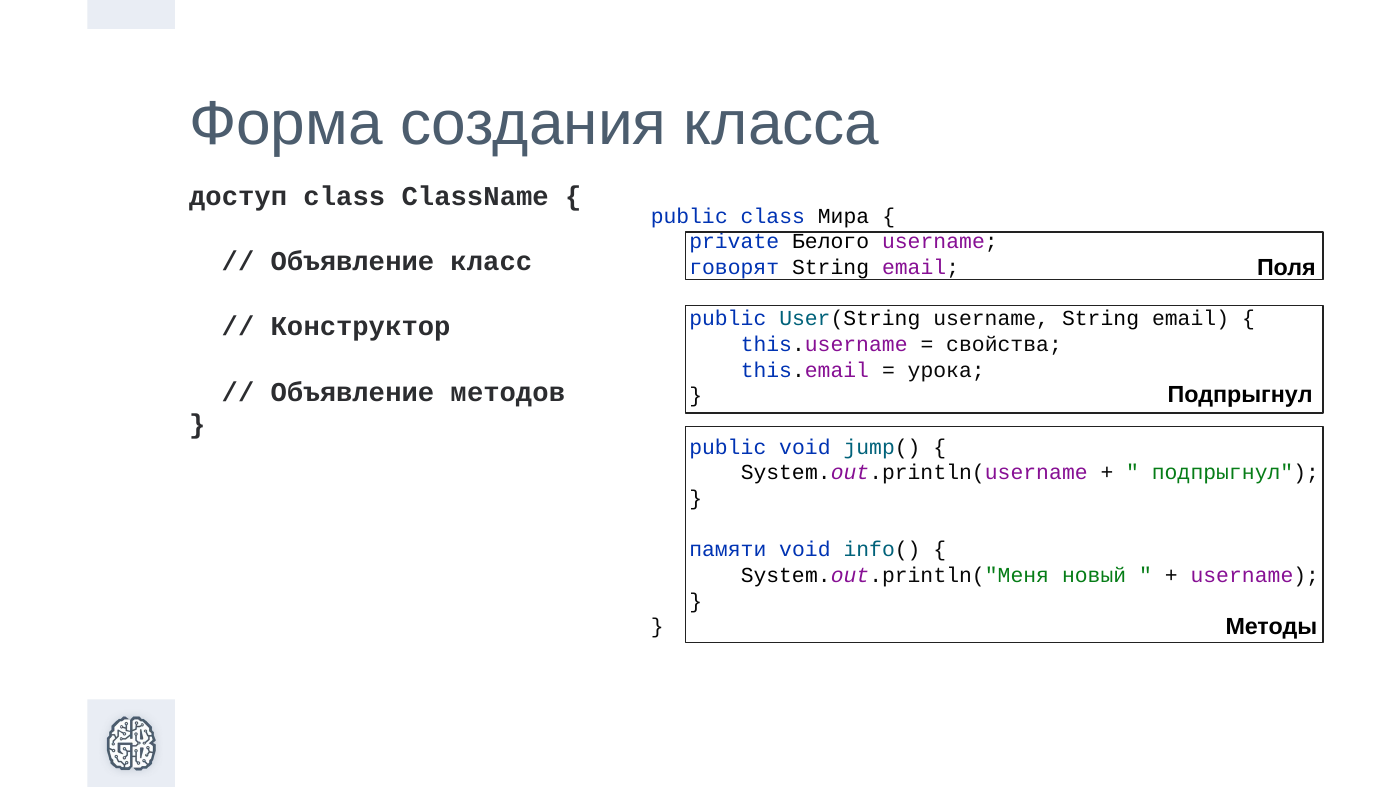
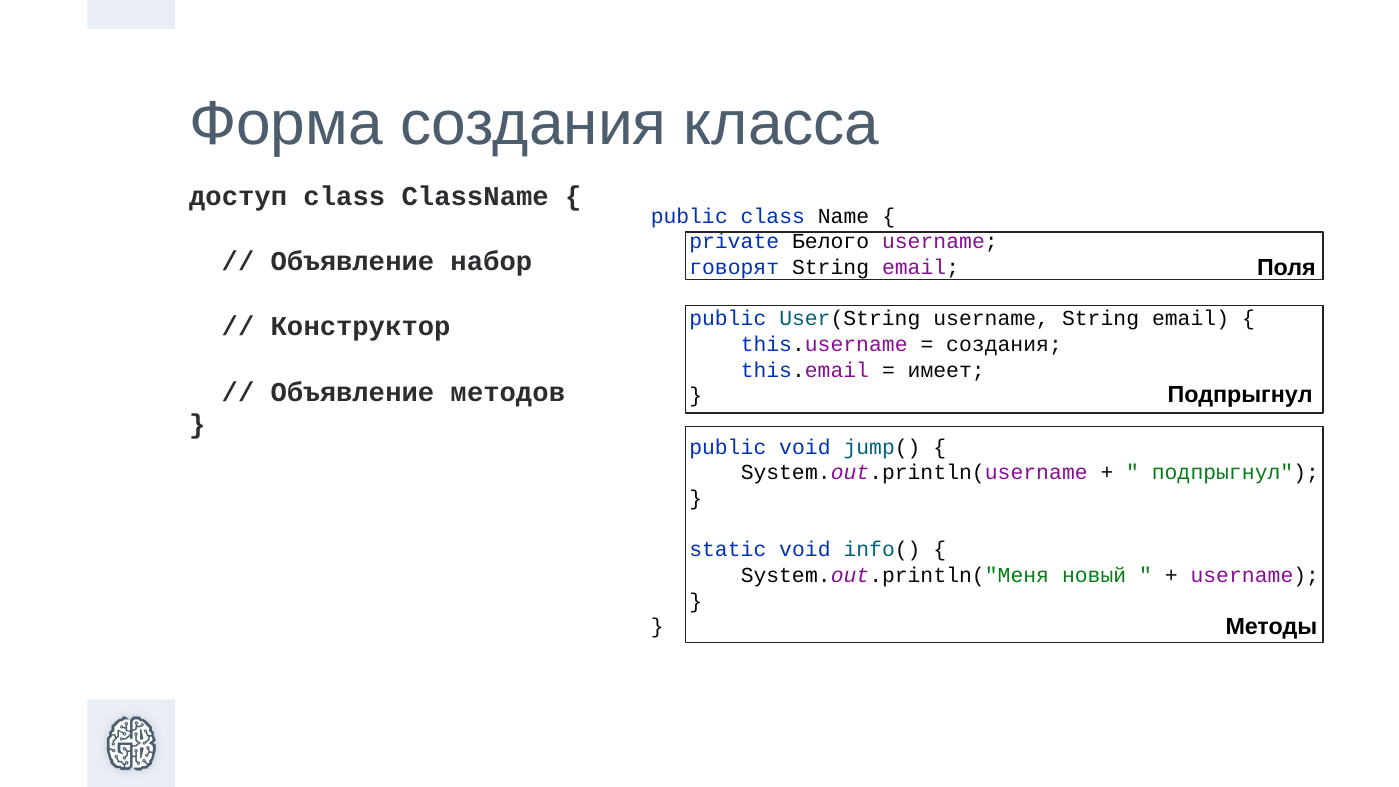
Мира: Мира -> Name (844, 216)
класс: класс -> набор (491, 262)
свойства: свойства -> создания (1004, 344)
урока: урока -> имеет (946, 370)
памяти: памяти -> static (728, 550)
